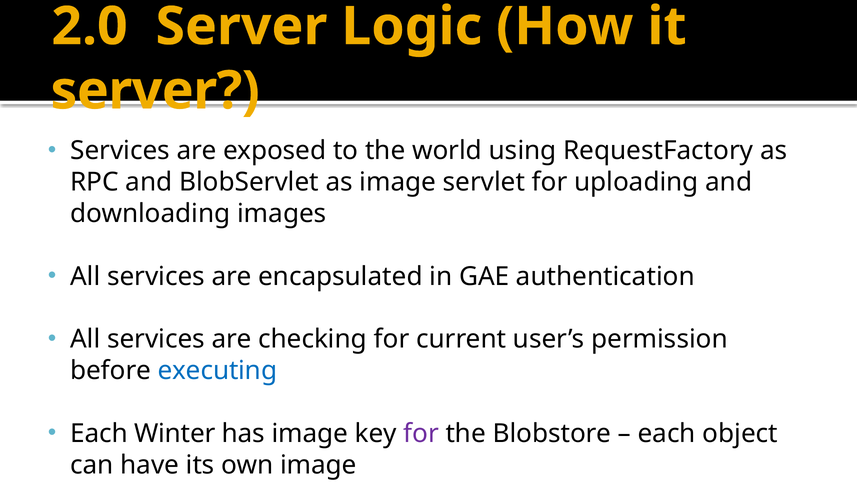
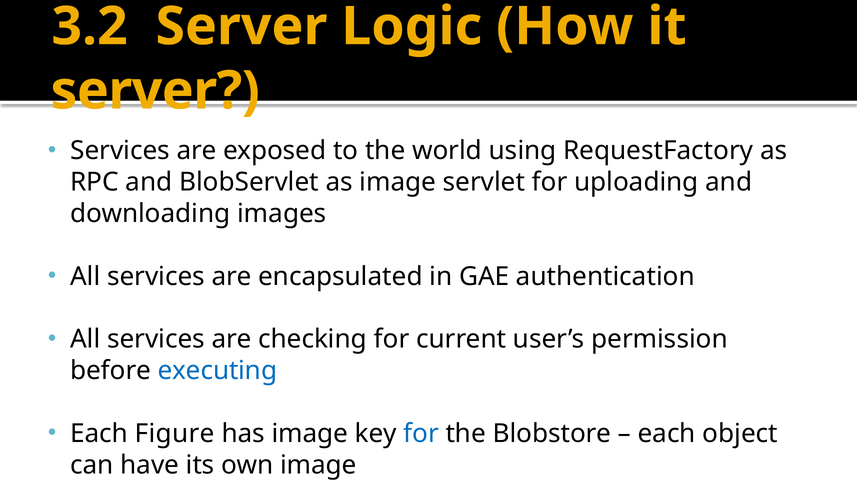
2.0: 2.0 -> 3.2 (90, 27)
Winter: Winter -> Figure (175, 434)
for colour: purple -> blue (421, 434)
